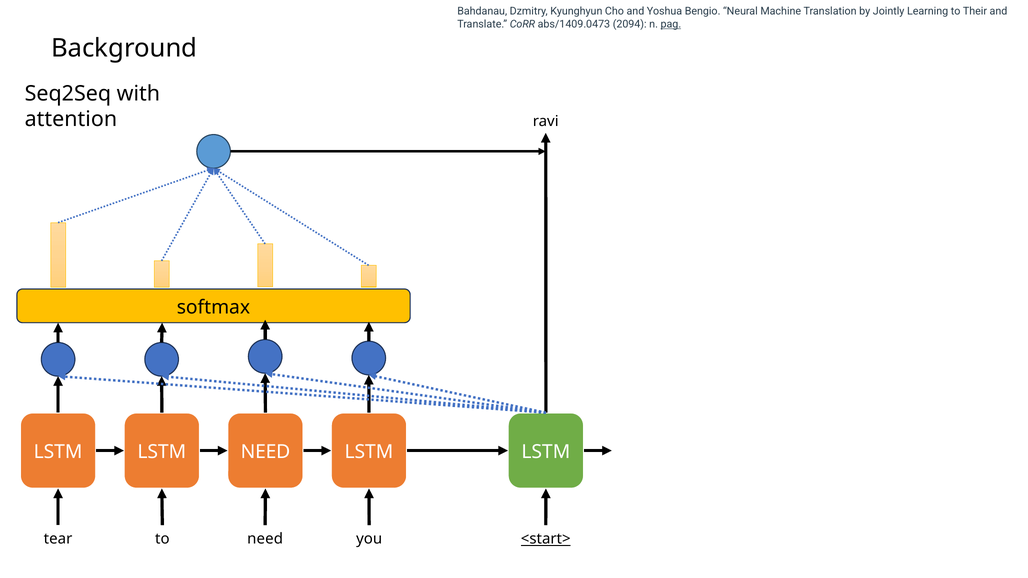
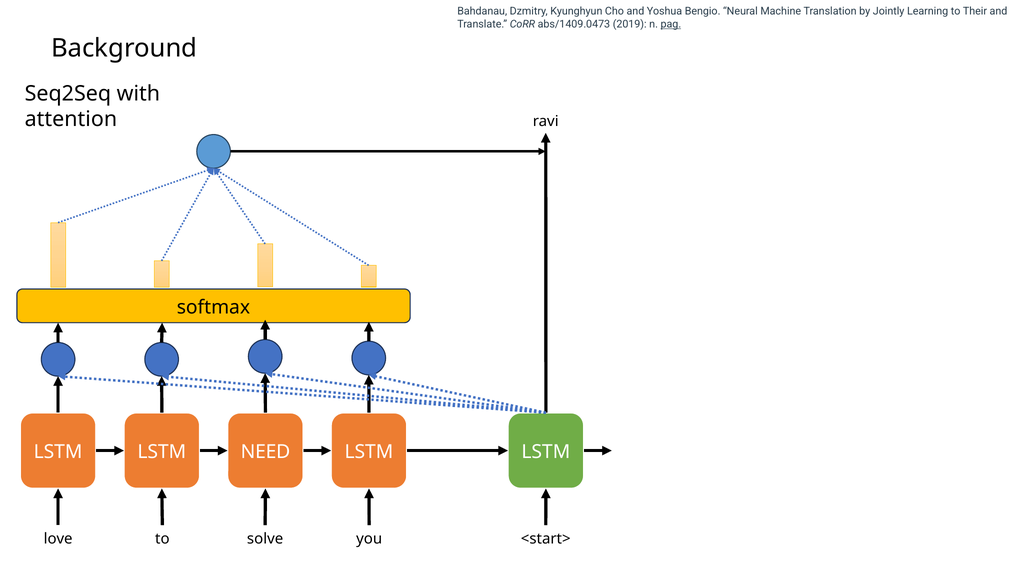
2094: 2094 -> 2019 (630, 24)
tear: tear -> love (58, 539)
to need: need -> solve (265, 539)
<start> underline: present -> none (546, 539)
